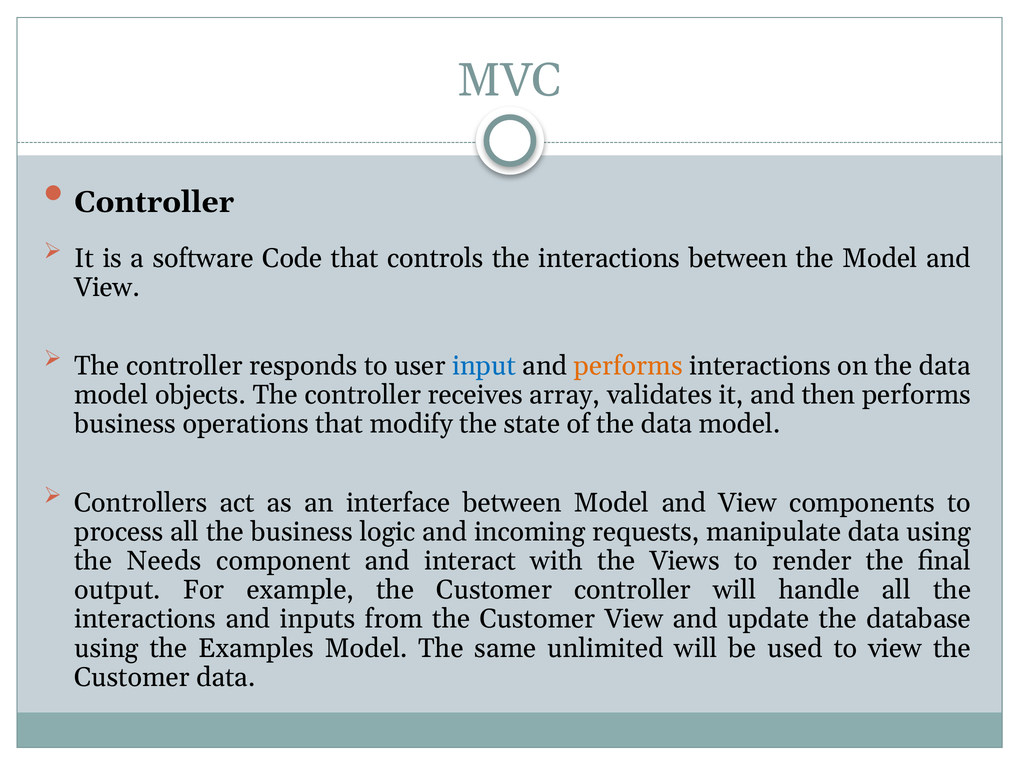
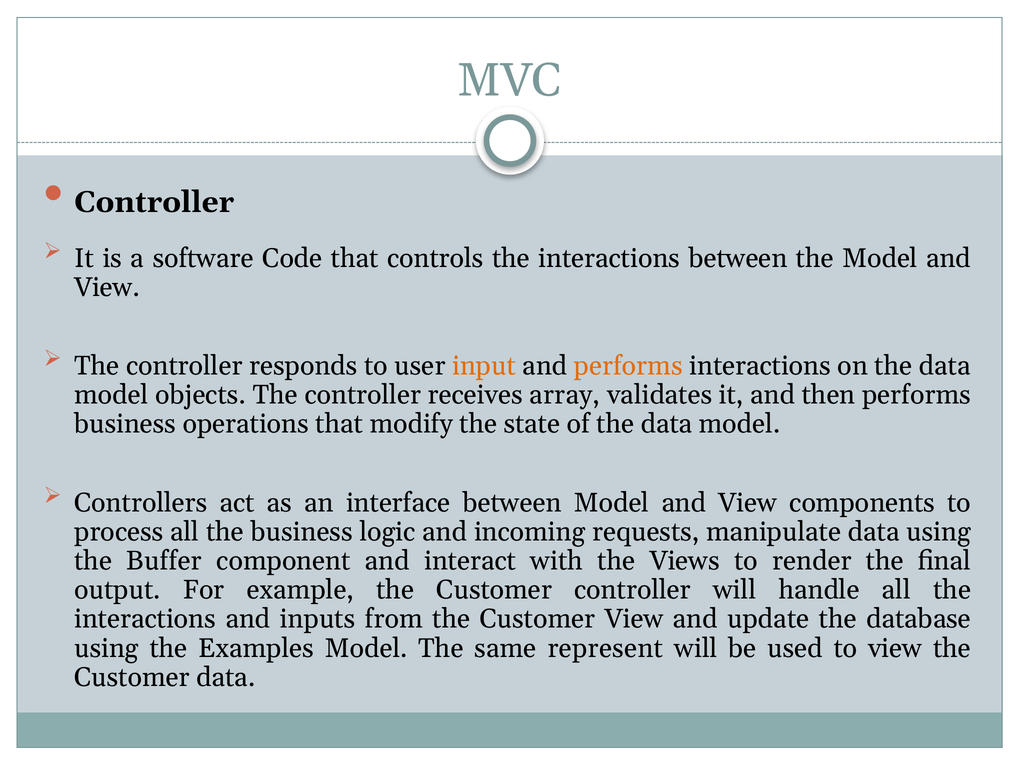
input colour: blue -> orange (484, 366)
Needs: Needs -> Buffer (164, 561)
unlimited: unlimited -> represent (605, 648)
